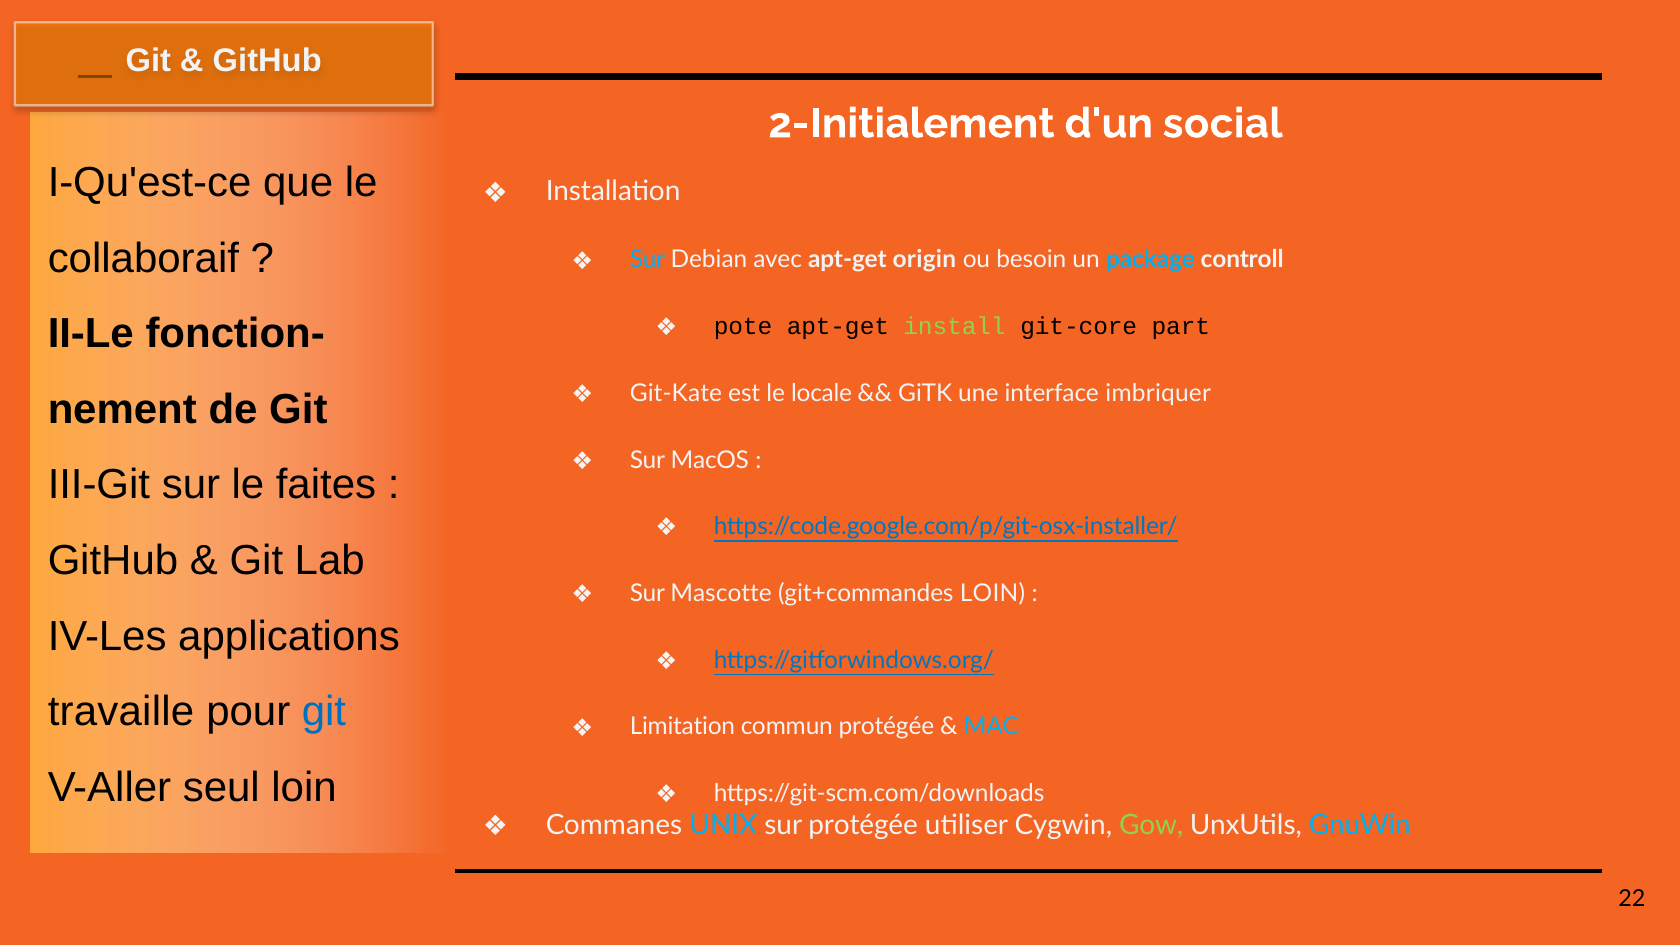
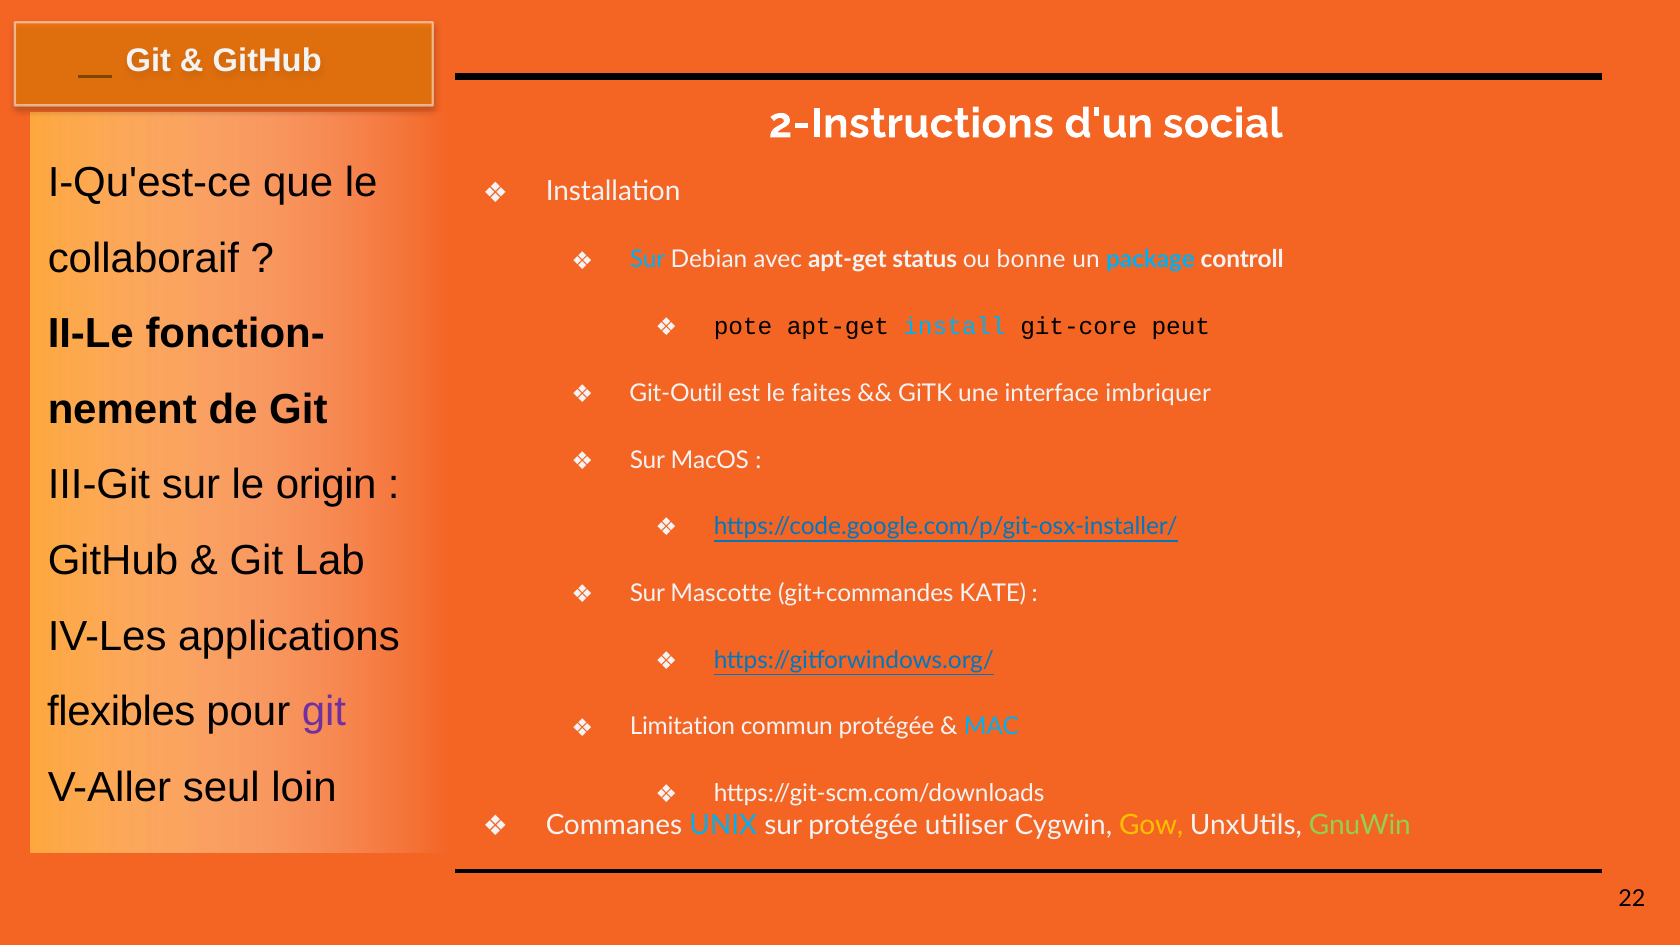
2-Initialement: 2-Initialement -> 2-Instructions (911, 124)
origin: origin -> status (925, 260)
besoin: besoin -> bonne (1031, 260)
install colour: light green -> light blue (955, 327)
part: part -> peut (1181, 327)
Git-Kate: Git-Kate -> Git-Outil (676, 393)
locale: locale -> faites (821, 393)
faites: faites -> origin (326, 485)
git+commandes LOIN: LOIN -> KATE (993, 593)
travaille: travaille -> flexibles (121, 712)
git colour: blue -> purple (324, 712)
Gow colour: light green -> yellow (1151, 825)
GnuWin colour: light blue -> light green (1360, 825)
